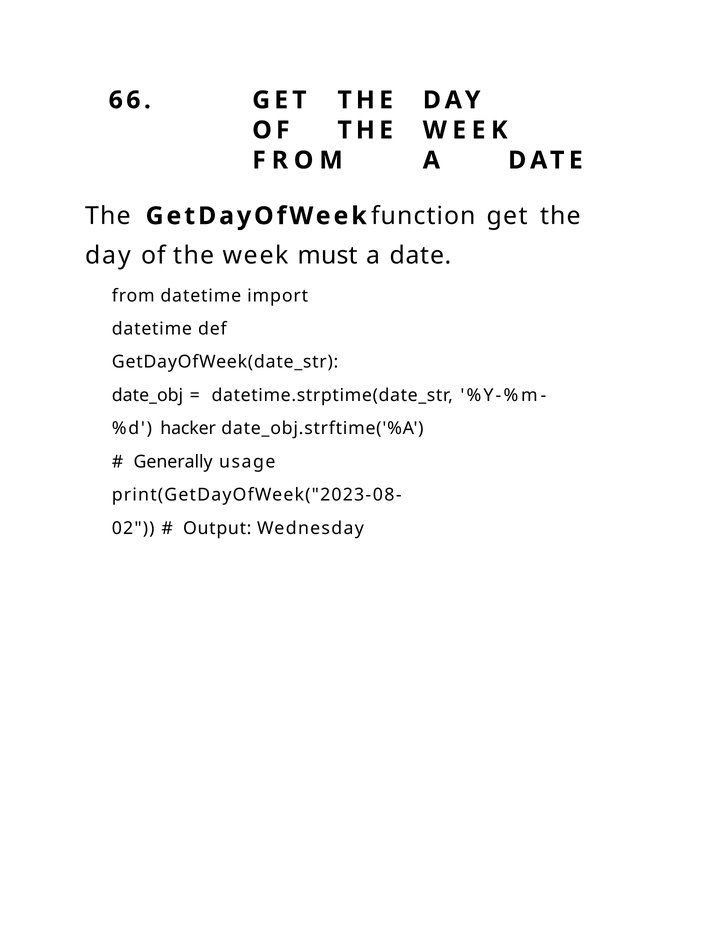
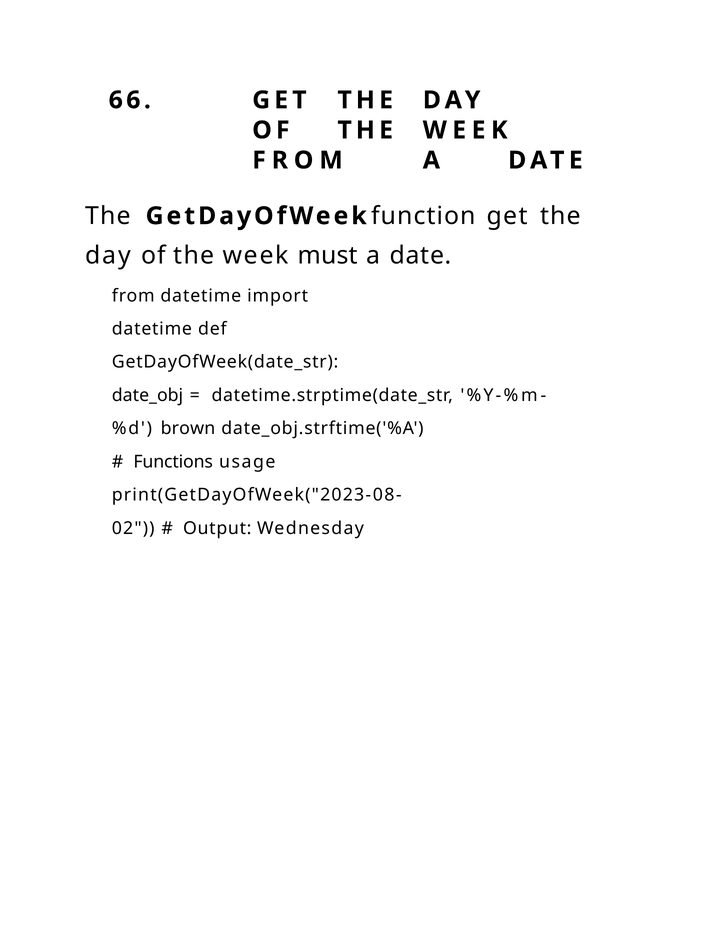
hacker: hacker -> brown (188, 428)
Generally: Generally -> Functions (173, 462)
